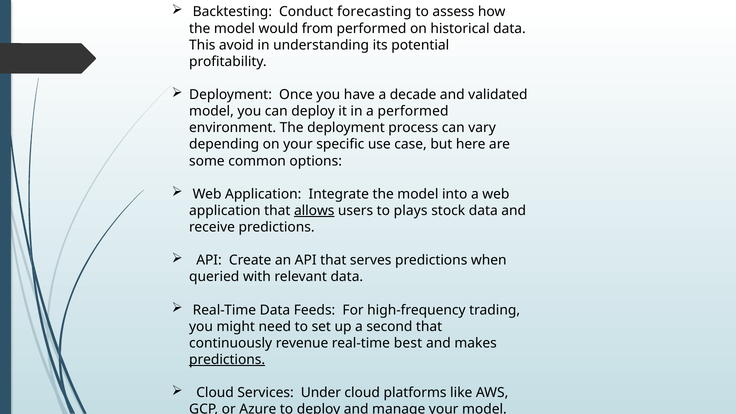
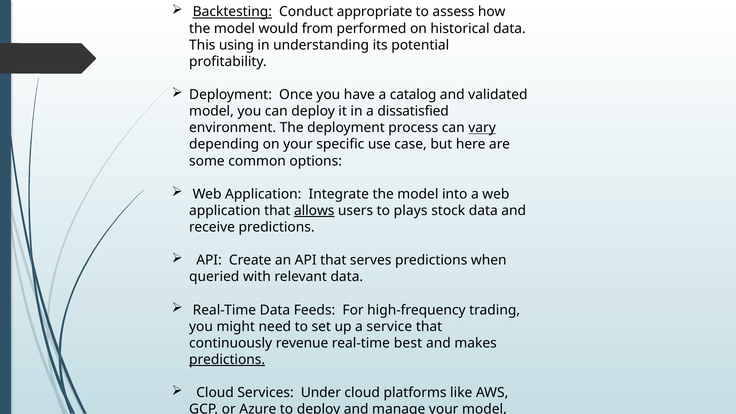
Backtesting underline: none -> present (232, 12)
forecasting: forecasting -> appropriate (374, 12)
avoid: avoid -> using (237, 45)
decade: decade -> catalog (413, 95)
a performed: performed -> dissatisfied (413, 111)
vary underline: none -> present (482, 128)
second: second -> service (389, 327)
